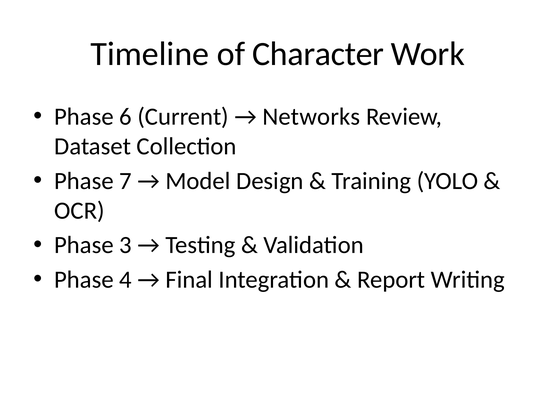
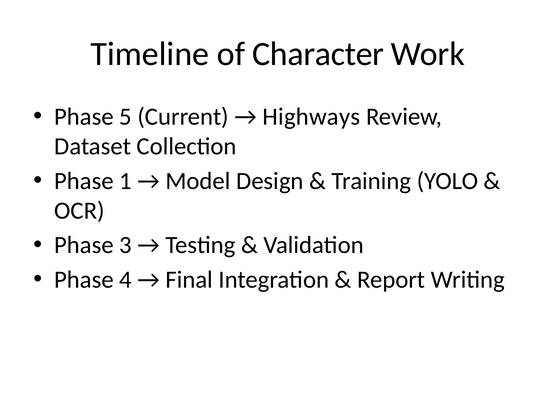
6: 6 -> 5 (126, 117)
Networks: Networks -> Highways (311, 117)
7: 7 -> 1 (126, 181)
